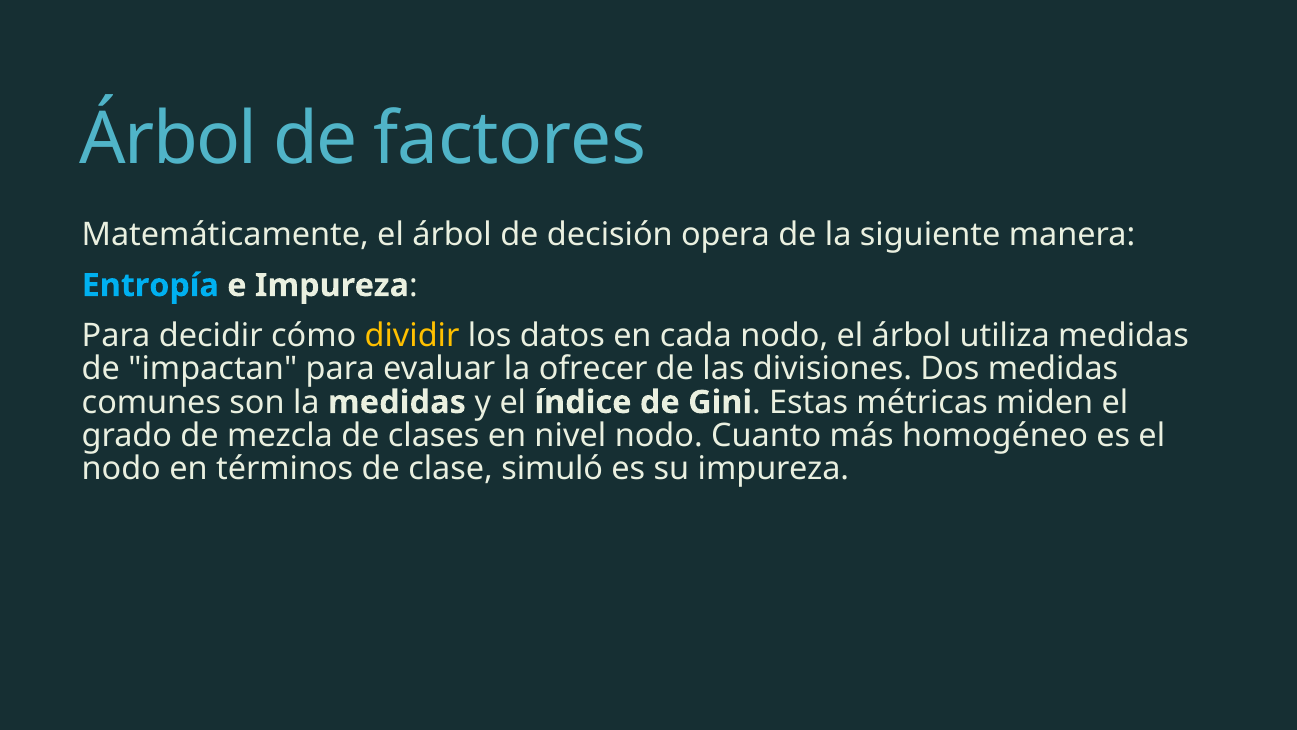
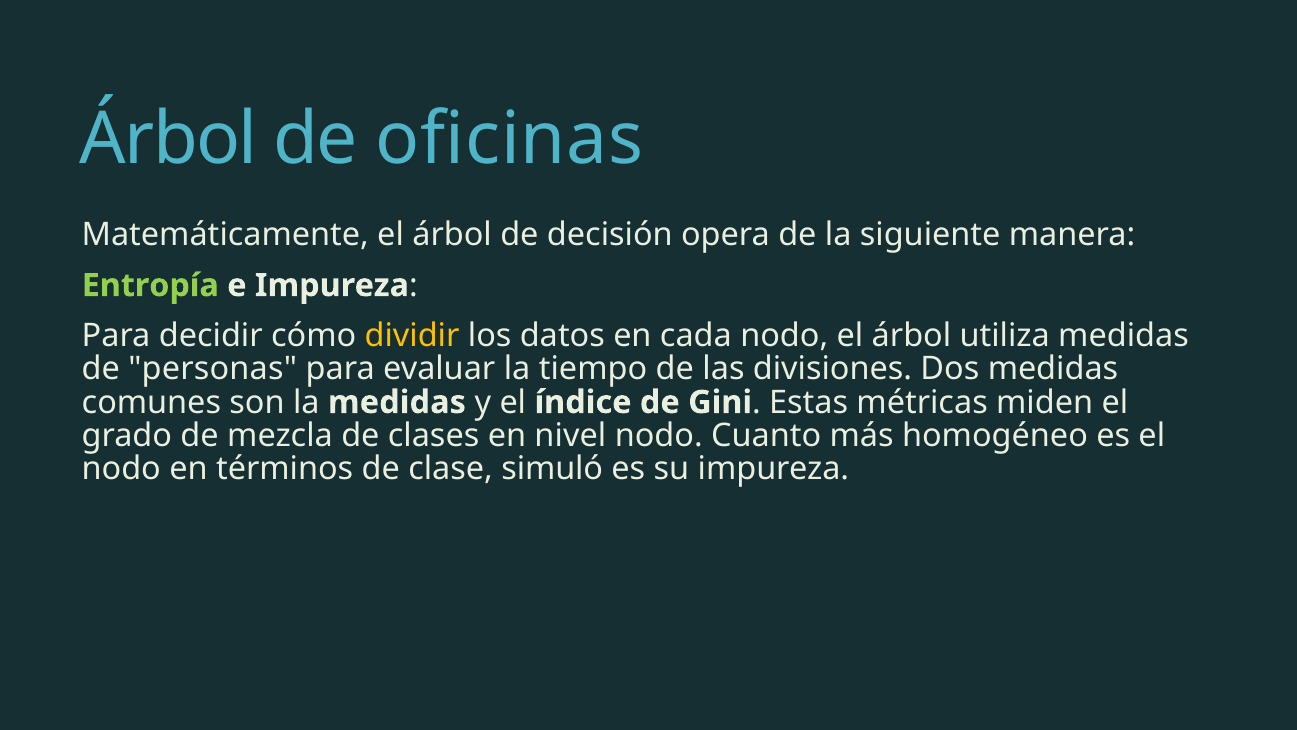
factores: factores -> oficinas (509, 140)
Entropía colour: light blue -> light green (150, 285)
impactan: impactan -> personas (213, 369)
ofrecer: ofrecer -> tiempo (593, 369)
